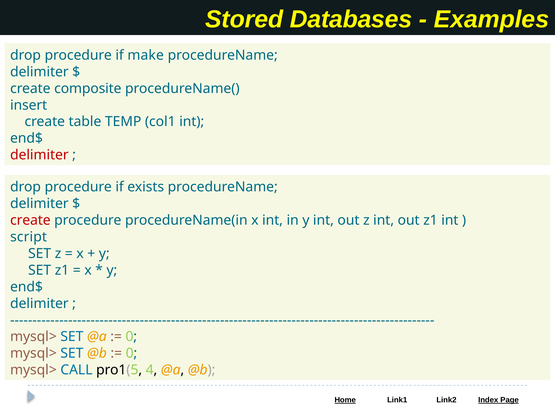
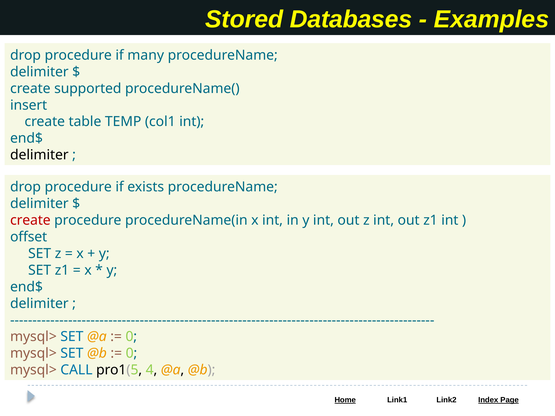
make: make -> many (146, 55)
composite: composite -> supported (88, 89)
delimiter colour: red -> black (39, 155)
script: script -> offset (29, 237)
